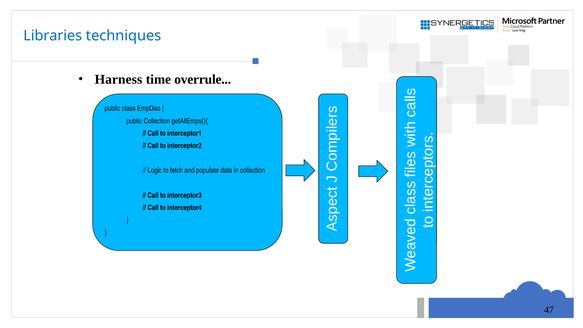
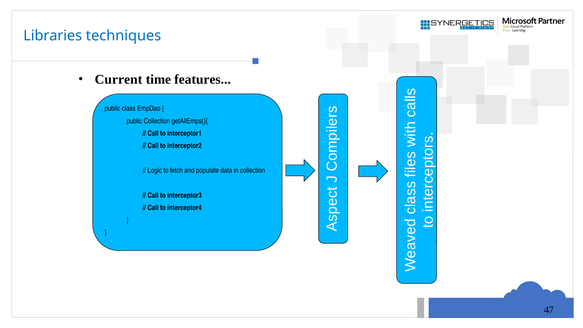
Harness: Harness -> Current (118, 80)
overrule: overrule -> features (203, 80)
